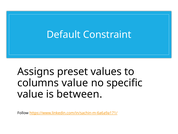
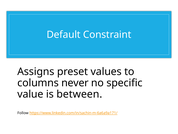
columns value: value -> never (75, 83)
